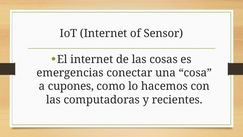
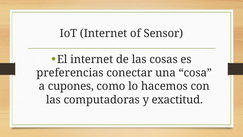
emergencias: emergencias -> preferencias (70, 73)
recientes: recientes -> exactitud (177, 99)
